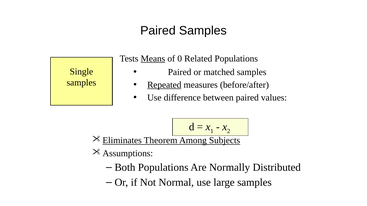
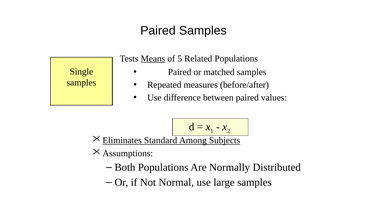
0: 0 -> 5 (180, 59)
Repeated underline: present -> none (164, 85)
Theorem: Theorem -> Standard (161, 141)
